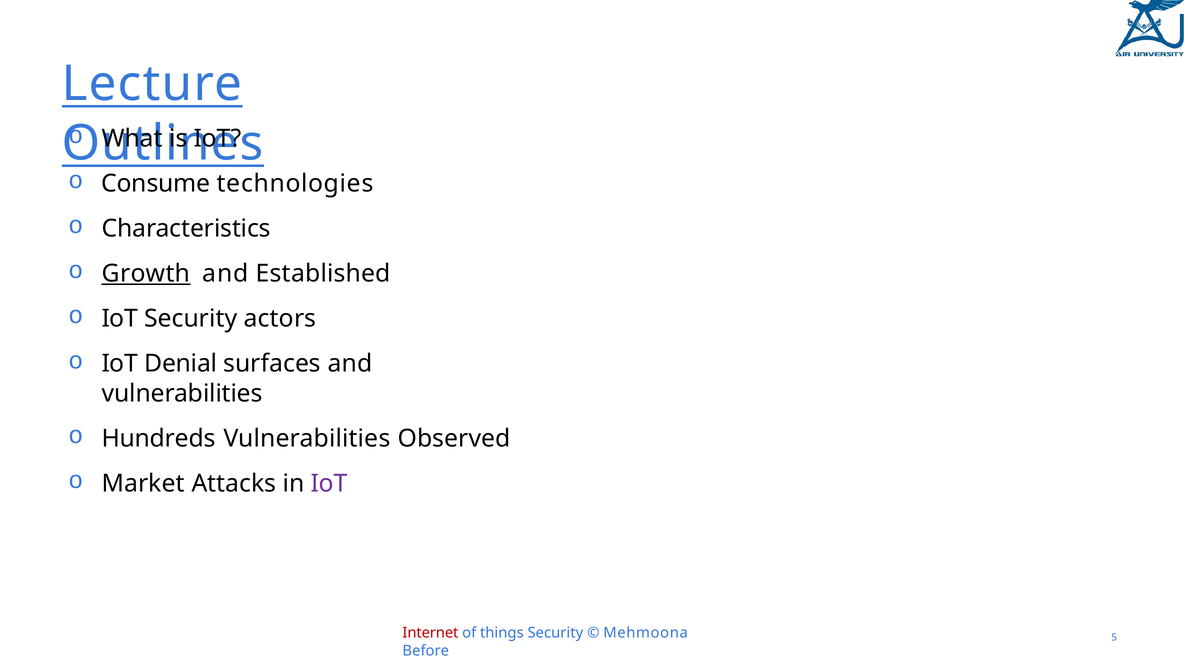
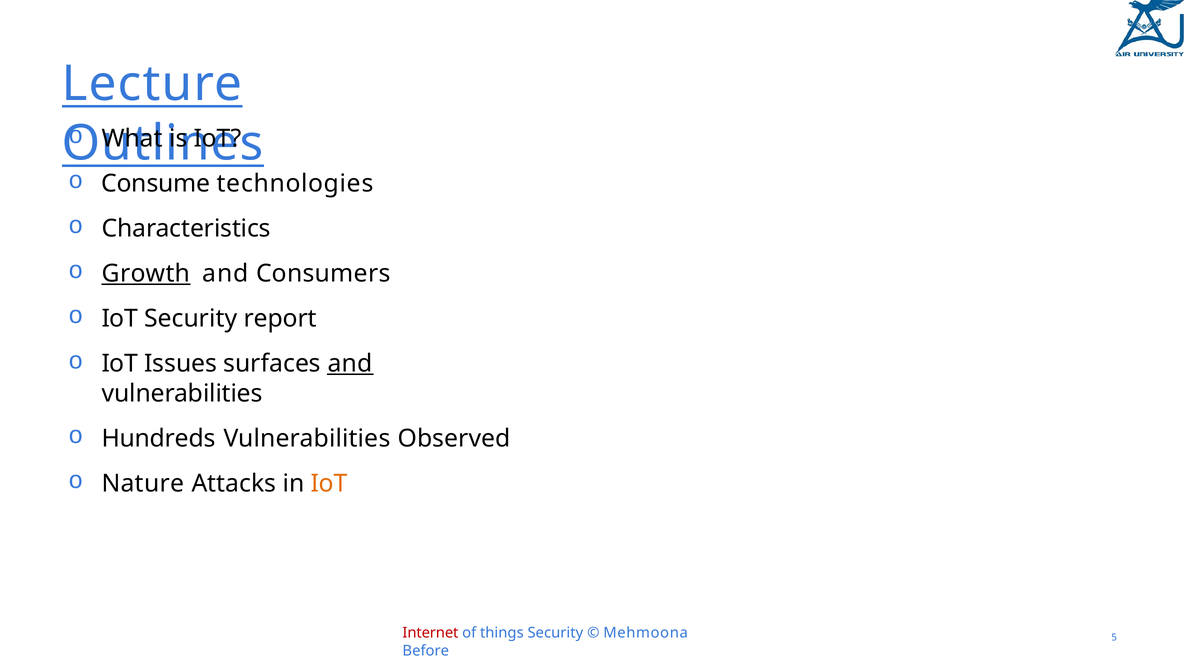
Established: Established -> Consumers (323, 274)
actors: actors -> report (280, 319)
Denial: Denial -> Issues (181, 364)
and underline: none -> present (350, 364)
Market: Market -> Nature (143, 484)
IoT colour: purple -> orange (329, 484)
